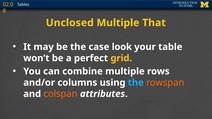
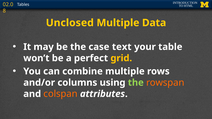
That: That -> Data (154, 23)
look: look -> text (122, 47)
the colour: light blue -> light green (136, 83)
